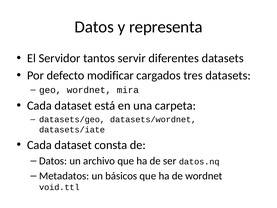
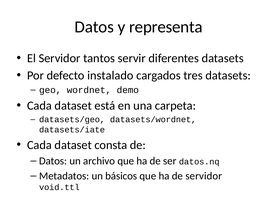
modificar: modificar -> instalado (110, 75)
mira: mira -> demo (128, 90)
de wordnet: wordnet -> servidor (204, 176)
